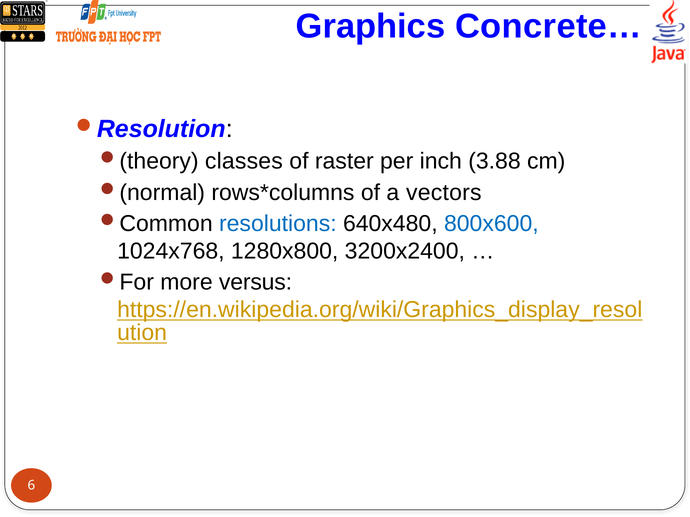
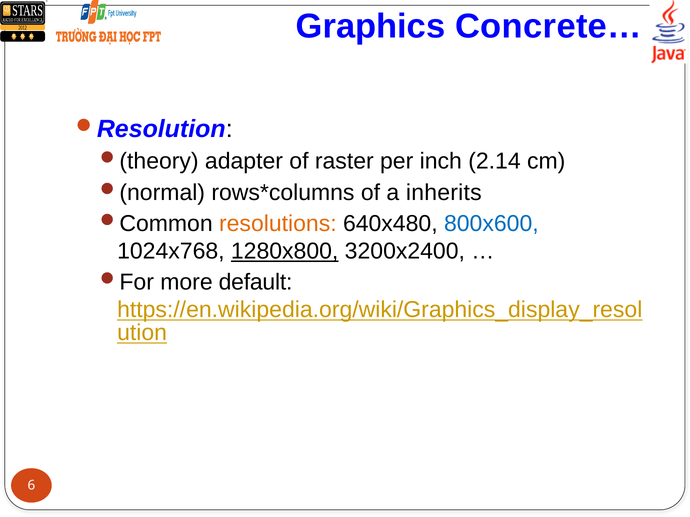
classes: classes -> adapter (244, 162)
3.88: 3.88 -> 2.14 (494, 162)
vectors: vectors -> inherits (444, 193)
resolutions colour: blue -> orange (278, 224)
1280x800 underline: none -> present (285, 251)
versus: versus -> default (256, 283)
